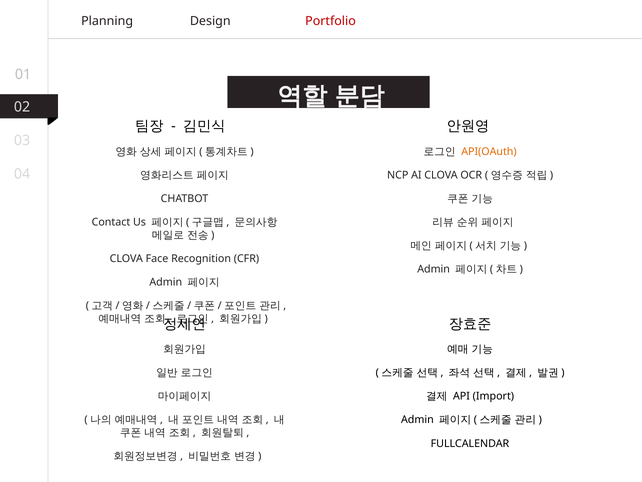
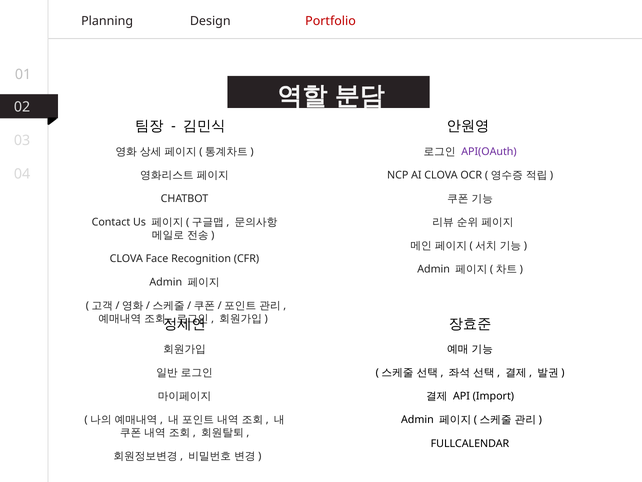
API(OAuth colour: orange -> purple (489, 151)
